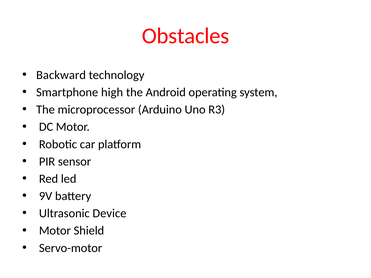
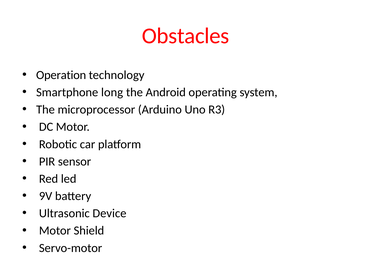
Backward: Backward -> Operation (61, 75)
high: high -> long (112, 92)
